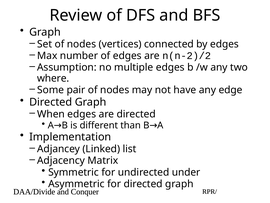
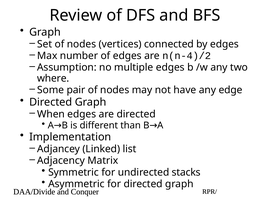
n(n-2)/2: n(n-2)/2 -> n(n-4)/2 (187, 56)
under: under -> stacks (186, 172)
